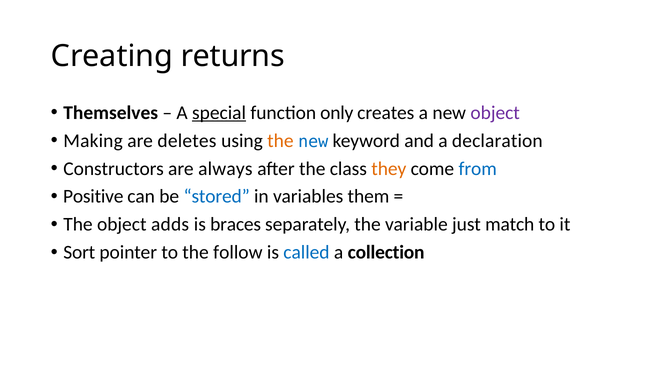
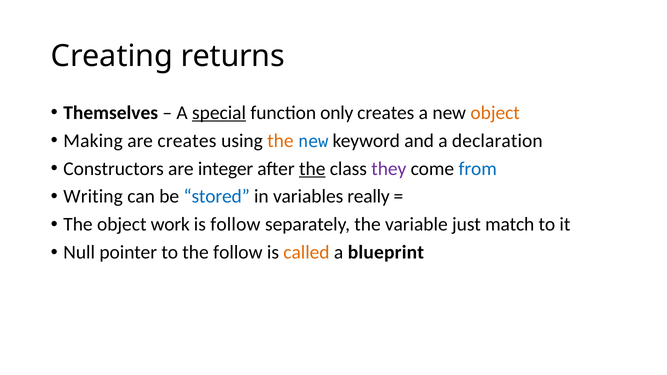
object colour: purple -> orange (495, 113)
are deletes: deletes -> creates (187, 141)
always: always -> integer (226, 169)
the underline: none -> present (312, 169)
they colour: orange -> purple (389, 169)
Positive: Positive -> Writing (93, 197)
them: them -> really (369, 197)
adds: adds -> work (170, 225)
is braces: braces -> follow (235, 225)
Sort: Sort -> Null (79, 253)
called colour: blue -> orange (306, 253)
collection: collection -> blueprint (386, 253)
